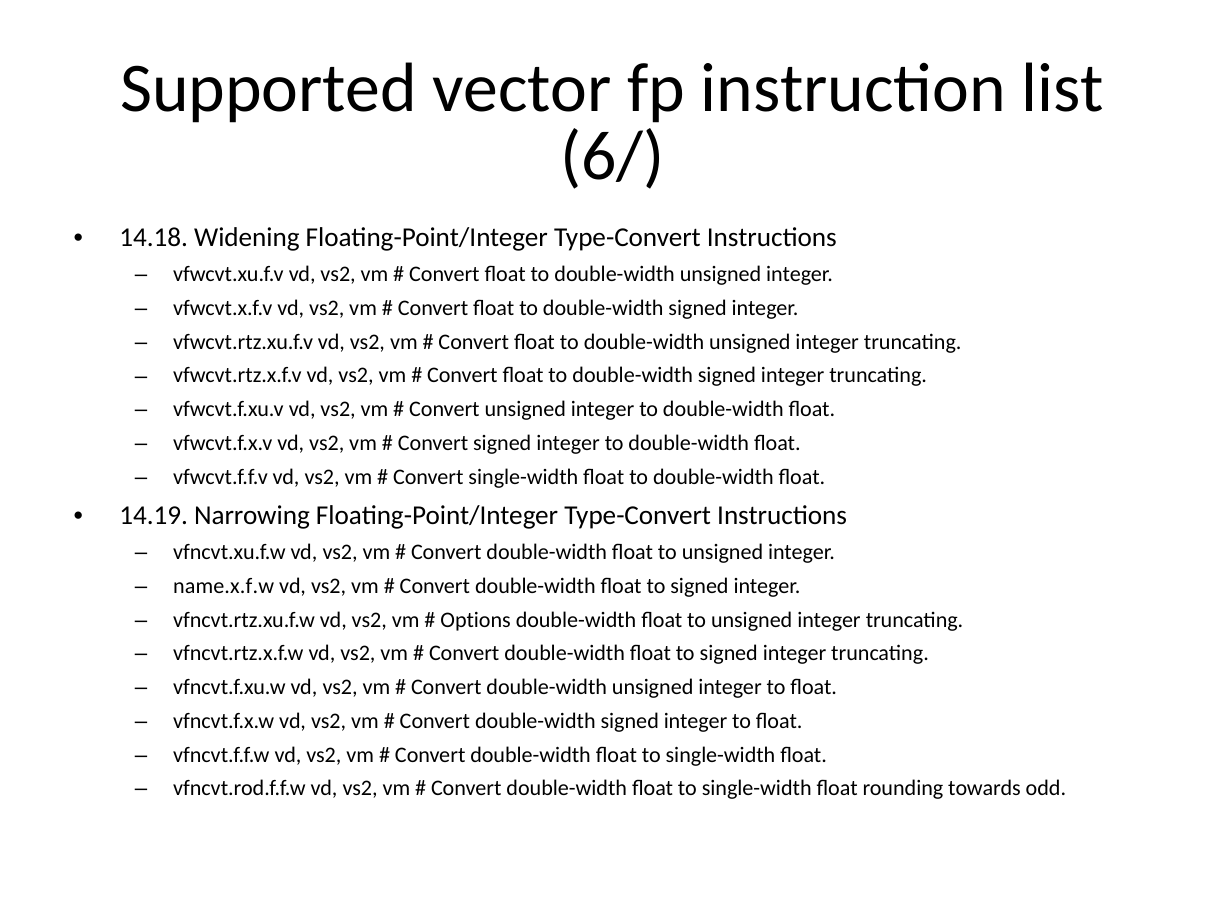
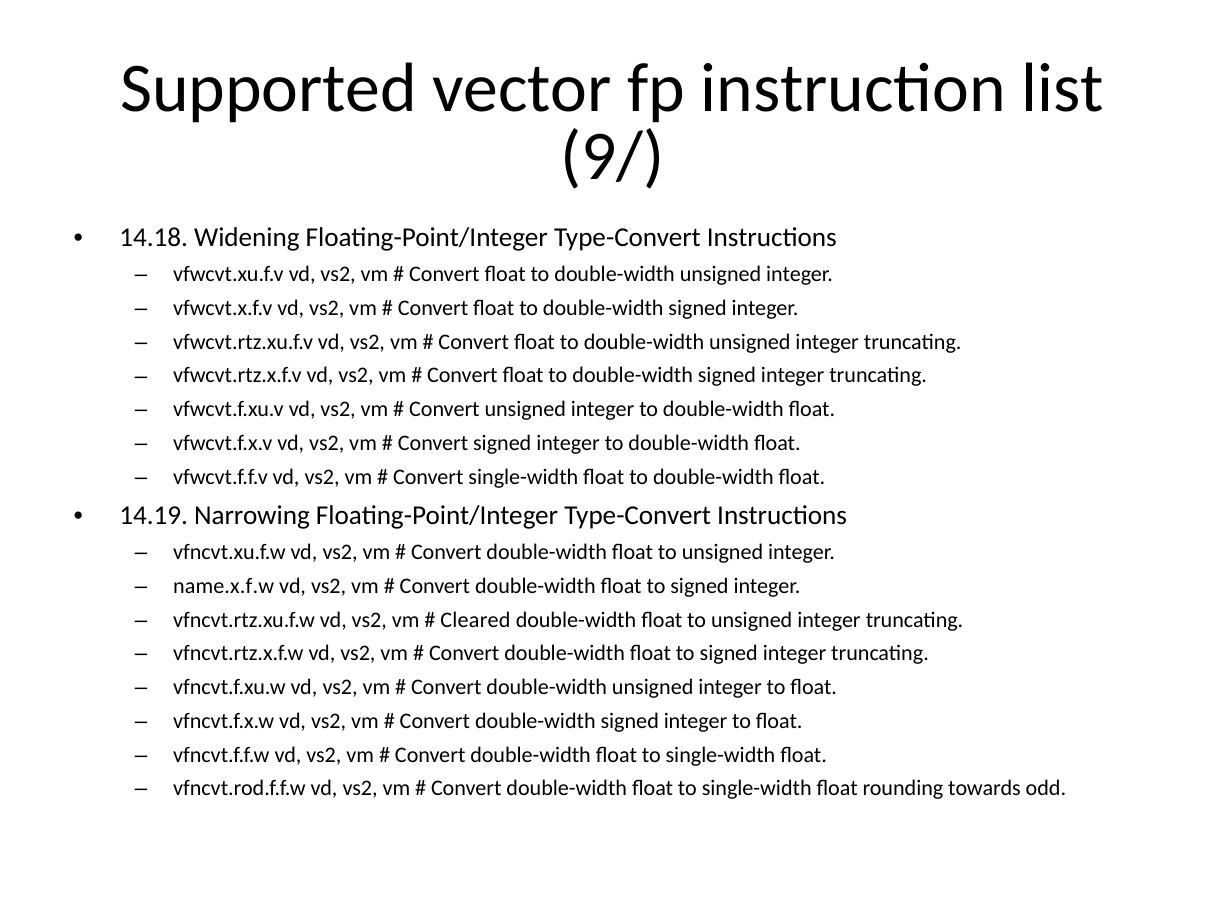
6/: 6/ -> 9/ (612, 157)
Options: Options -> Cleared (475, 620)
